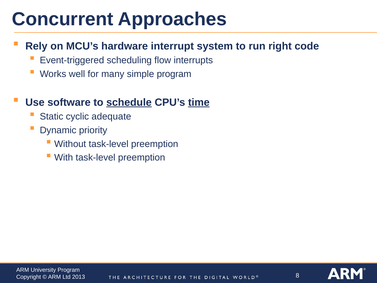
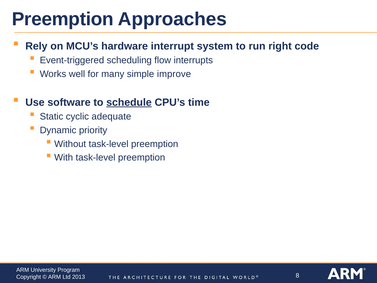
Concurrent: Concurrent -> Preemption (63, 19)
simple program: program -> improve (174, 74)
time underline: present -> none (199, 102)
